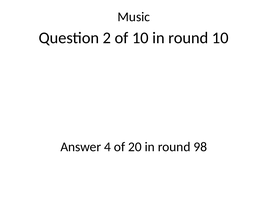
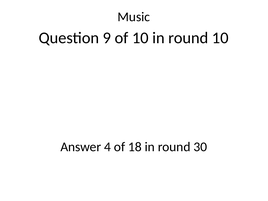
2: 2 -> 9 (107, 38)
20: 20 -> 18 (135, 147)
98: 98 -> 30 (200, 147)
